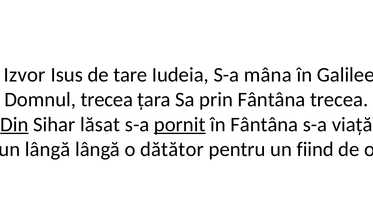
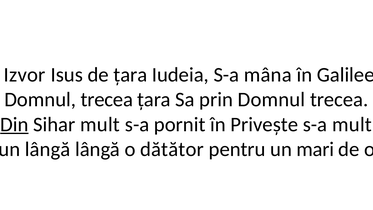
de tare: tare -> țara (130, 75)
prin Fântâna: Fântâna -> Domnul (271, 100)
Sihar lăsat: lăsat -> mult (100, 124)
pornit underline: present -> none (180, 124)
în Fântâna: Fântâna -> Privește (264, 124)
s-a viață: viață -> mult (352, 124)
fiind: fiind -> mari (315, 149)
